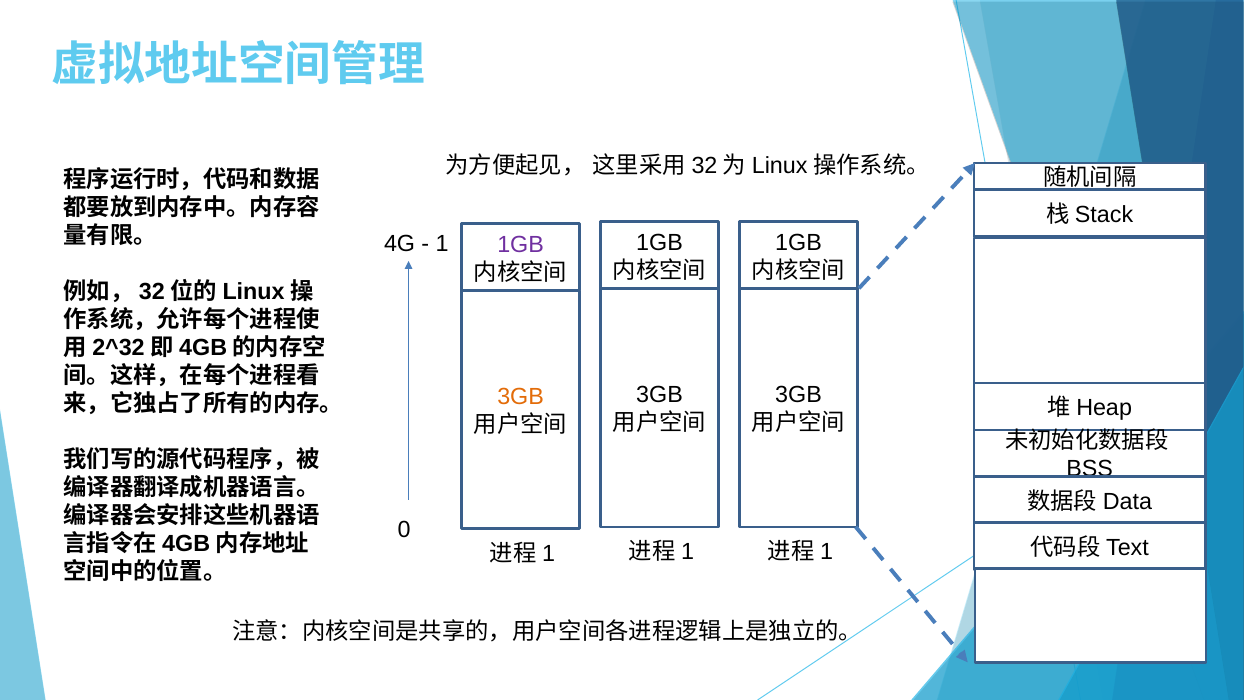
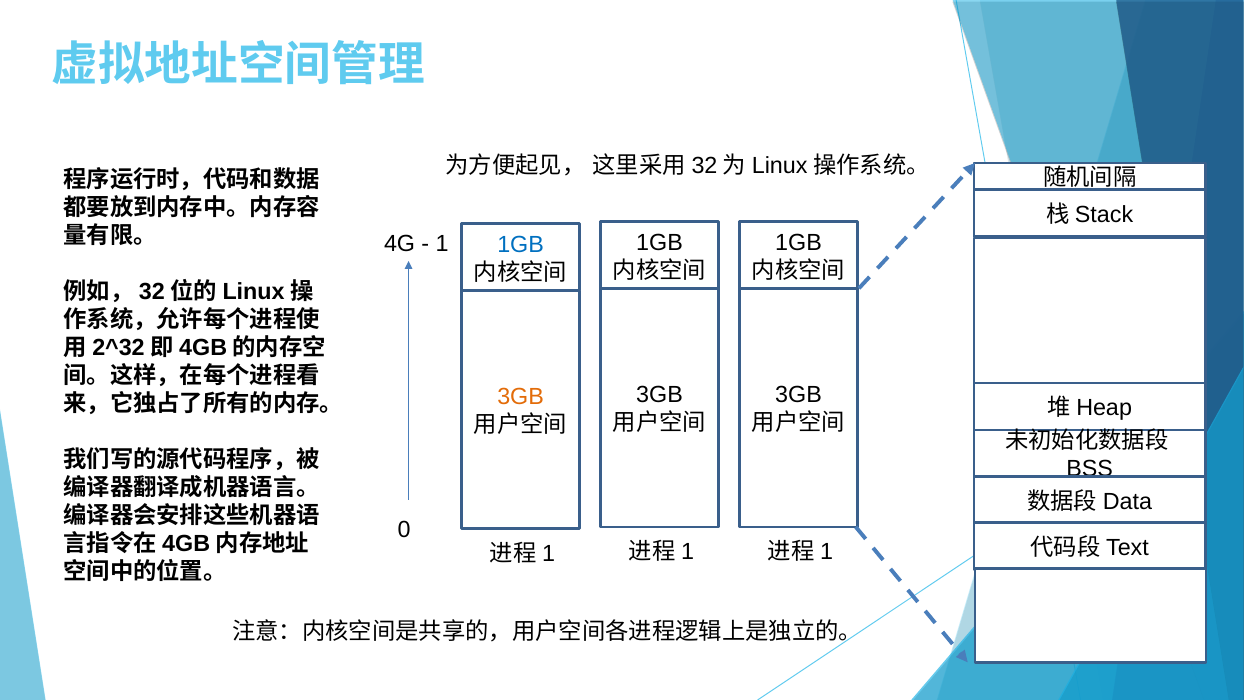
1GB colour: purple -> blue (521, 244)
